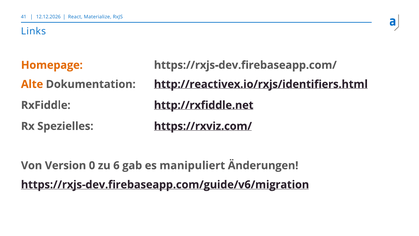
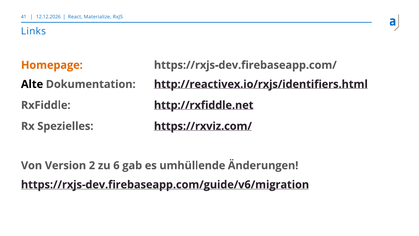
Alte colour: orange -> black (32, 84)
0: 0 -> 2 (92, 165)
manipuliert: manipuliert -> umhüllende (192, 165)
